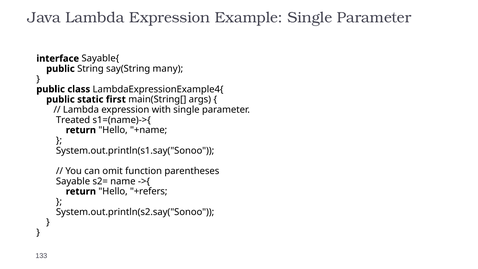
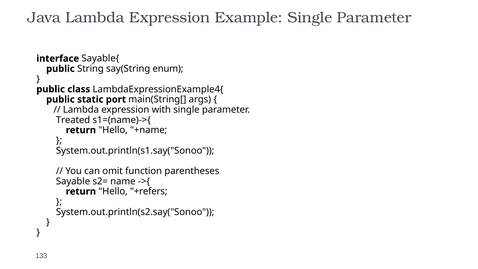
many: many -> enum (168, 69)
first: first -> port (116, 99)
